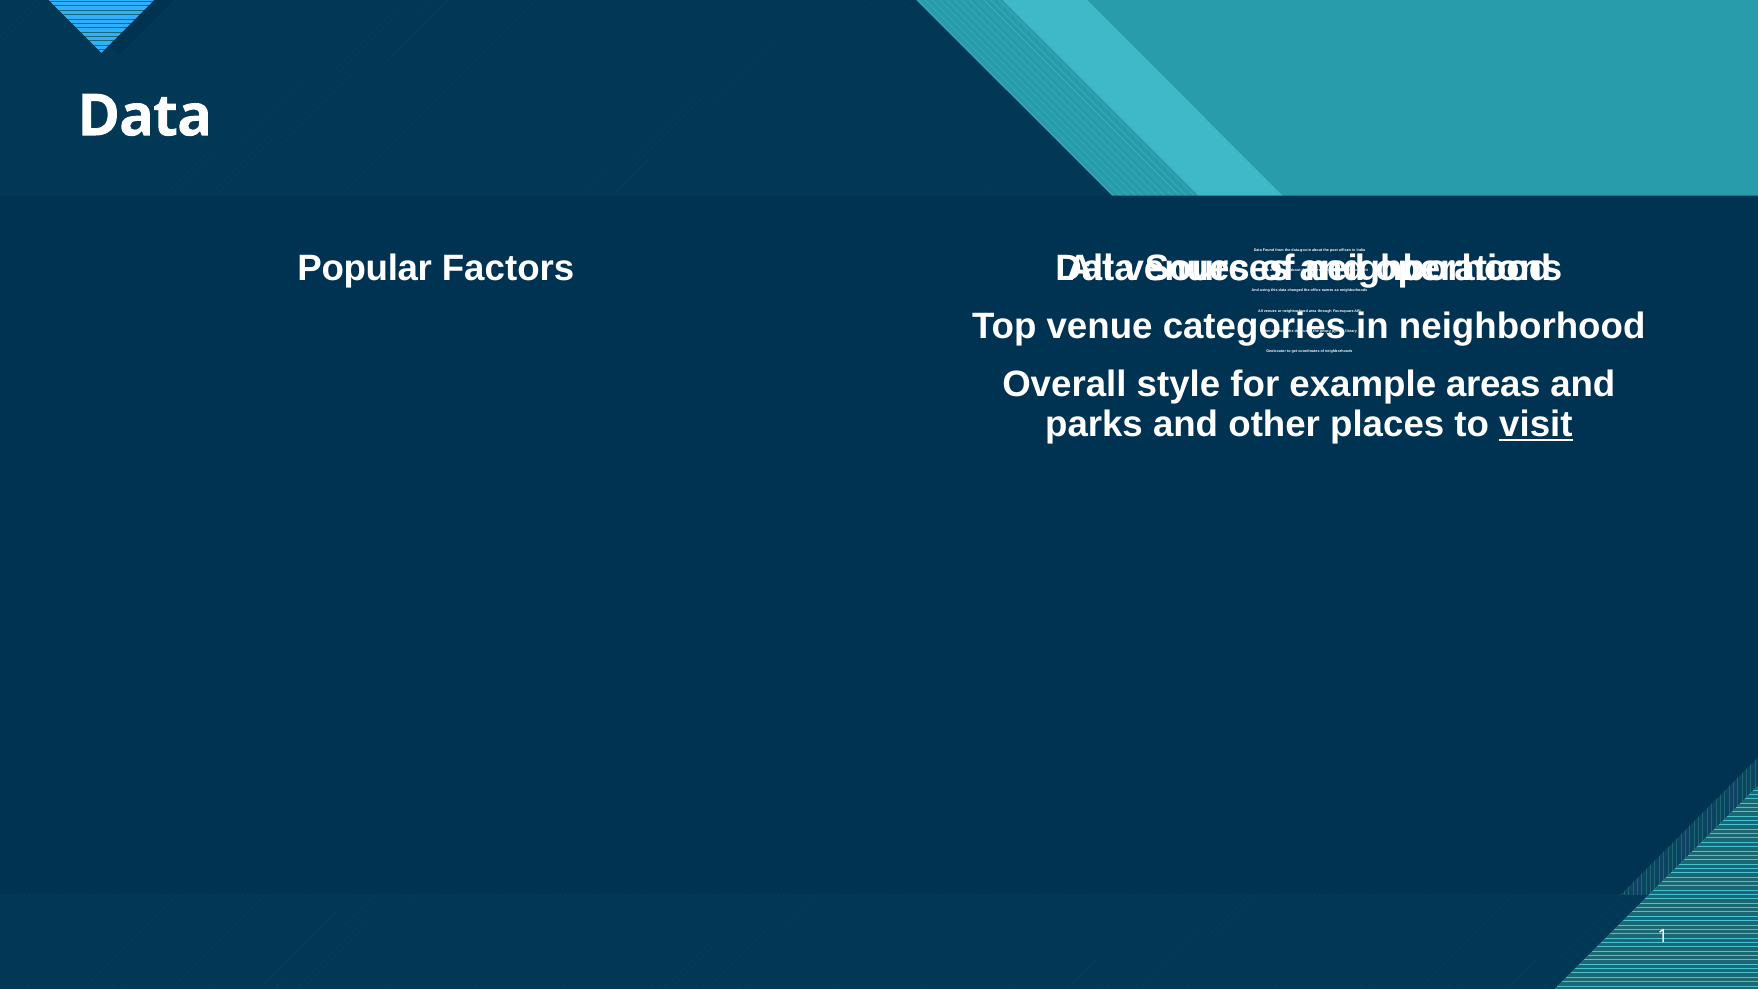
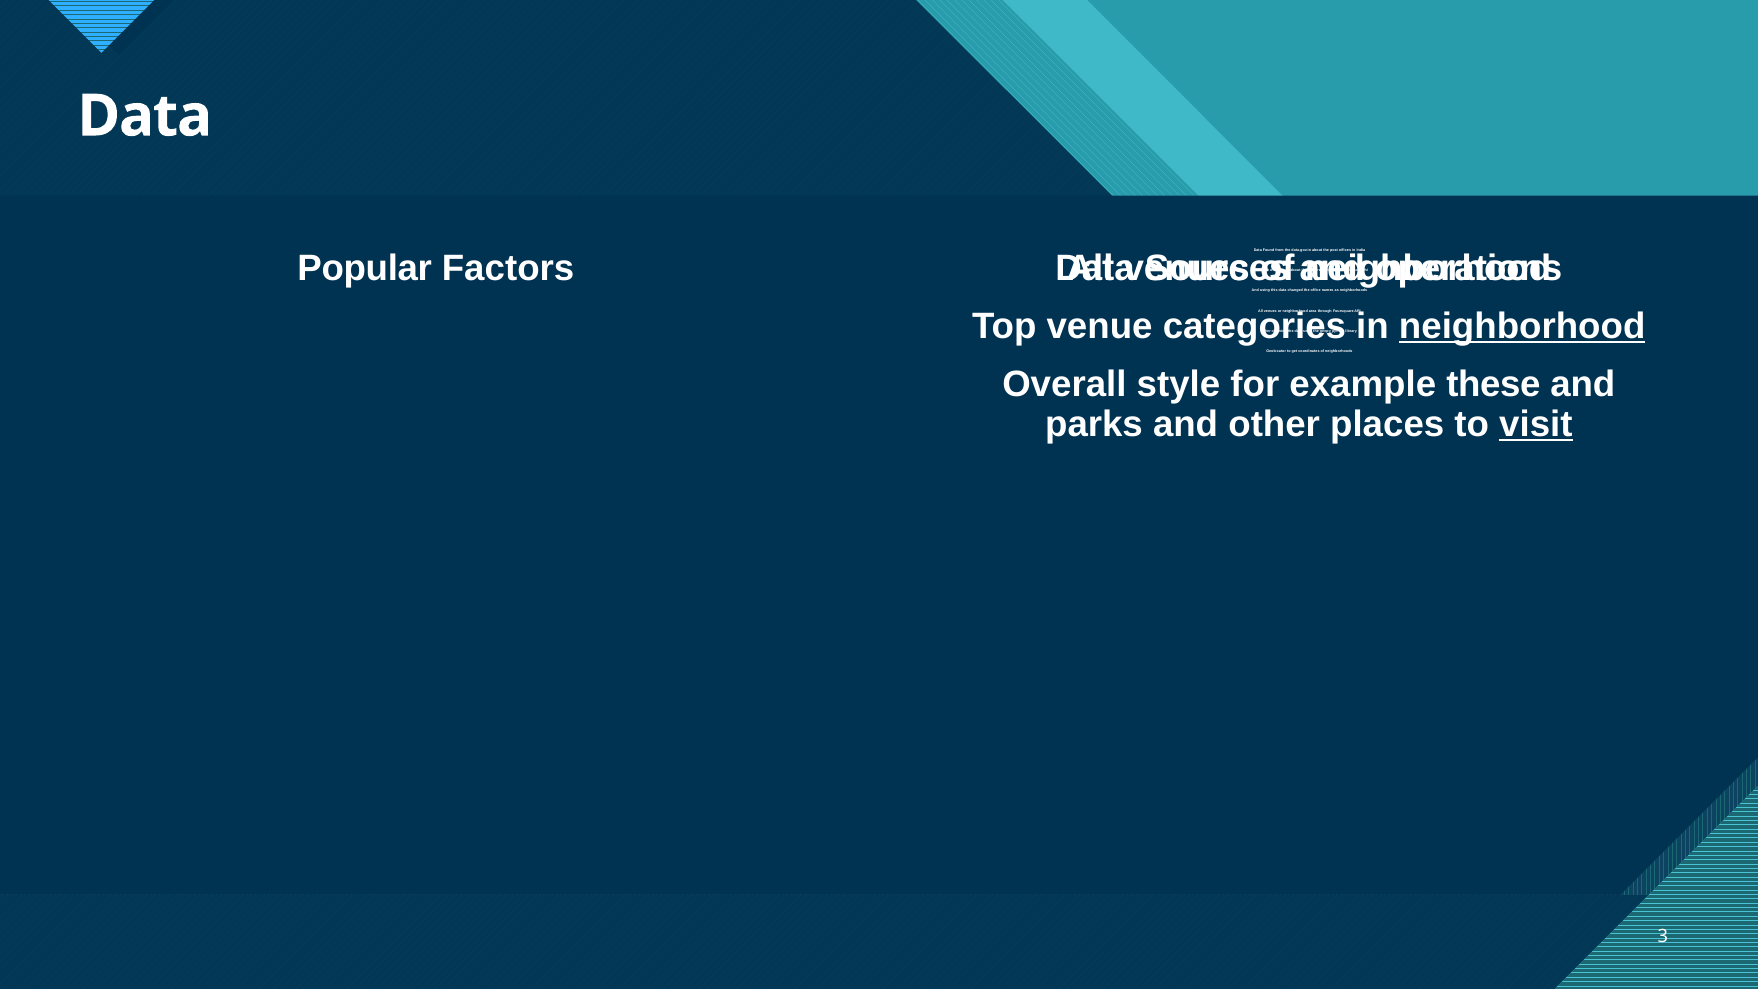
neighborhood underline: none -> present (1522, 326)
areas: areas -> these (1493, 384)
1: 1 -> 3 (1663, 937)
